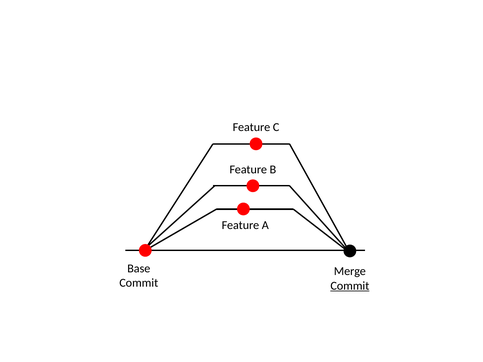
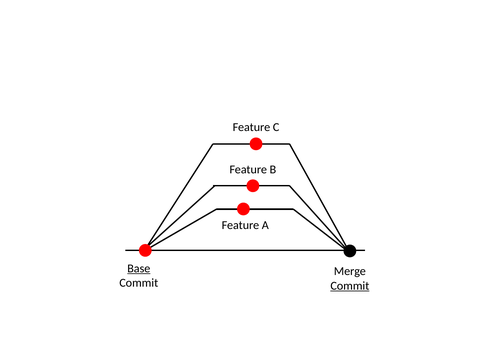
Base underline: none -> present (139, 269)
